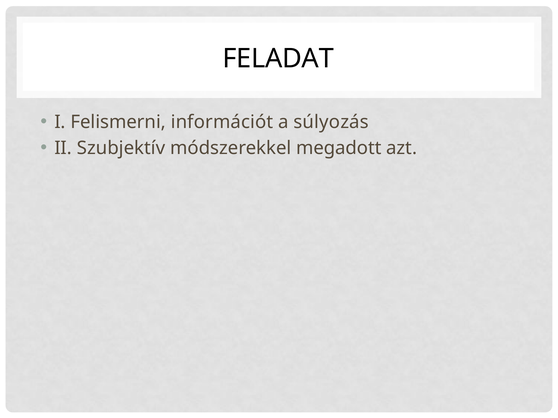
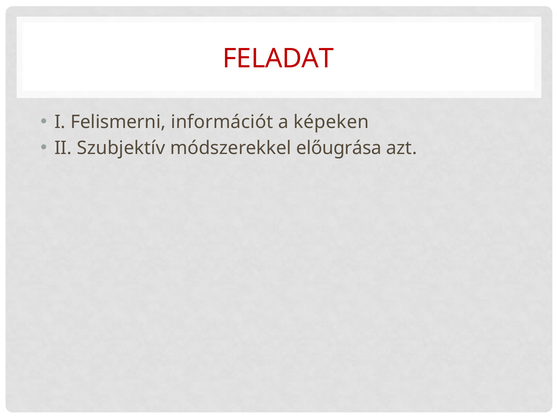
FELADAT colour: black -> red (278, 59)
súlyozás: súlyozás -> képeken (331, 122)
megadott: megadott -> előugrása (339, 148)
